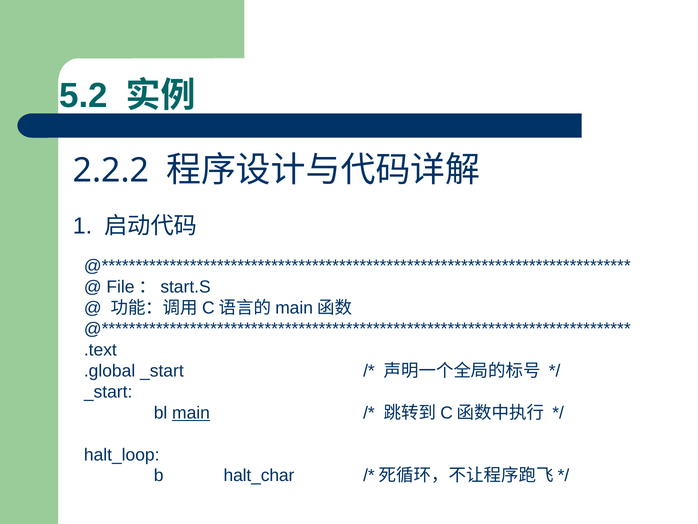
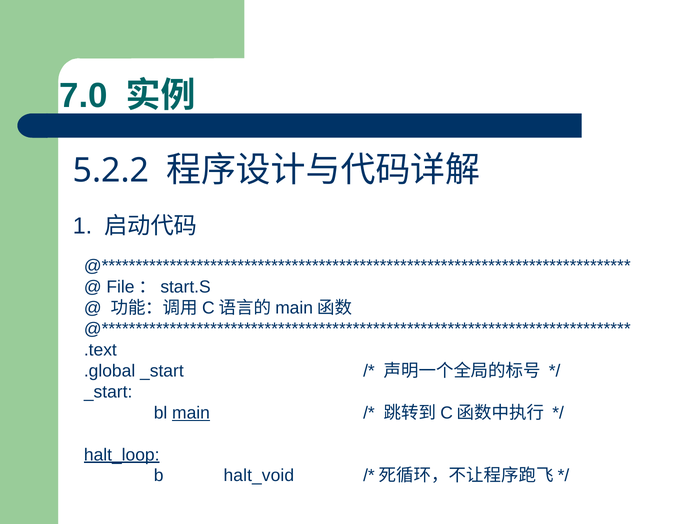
5.2: 5.2 -> 7.0 (84, 96)
2.2.2: 2.2.2 -> 5.2.2 (111, 170)
halt_loop underline: none -> present (122, 454)
halt_char: halt_char -> halt_void (259, 475)
